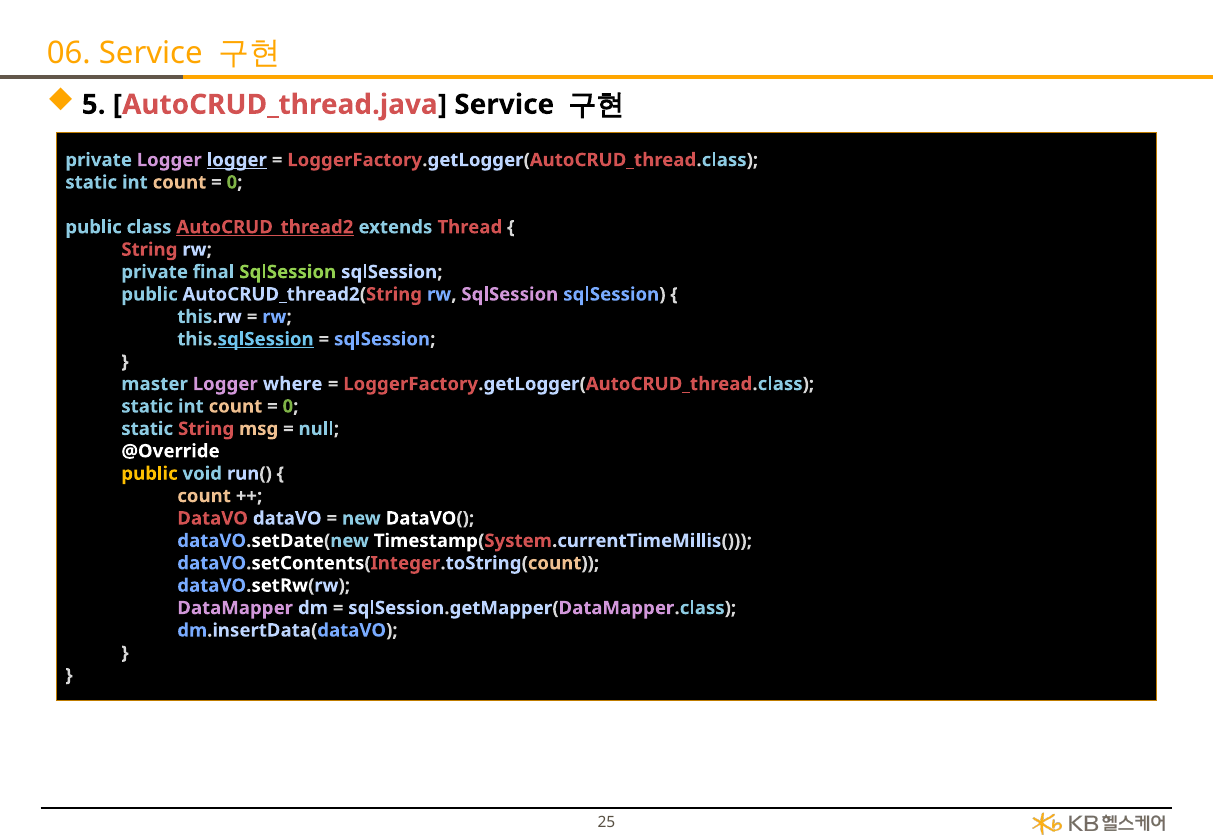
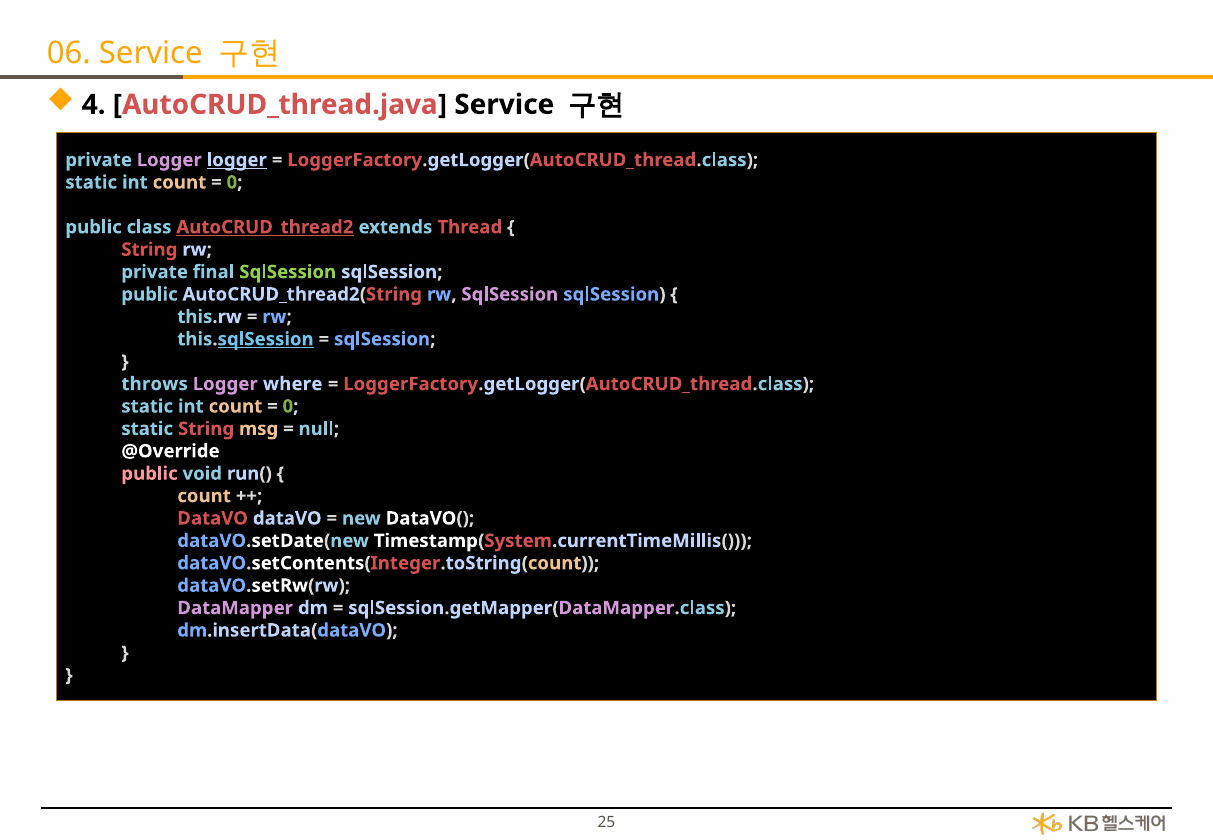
5: 5 -> 4 (94, 105)
master: master -> throws (155, 384)
public colour: yellow -> pink (150, 473)
